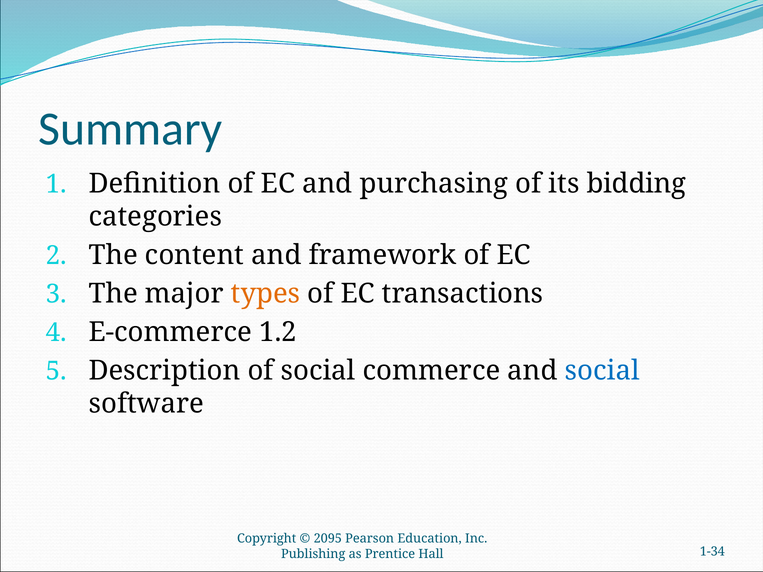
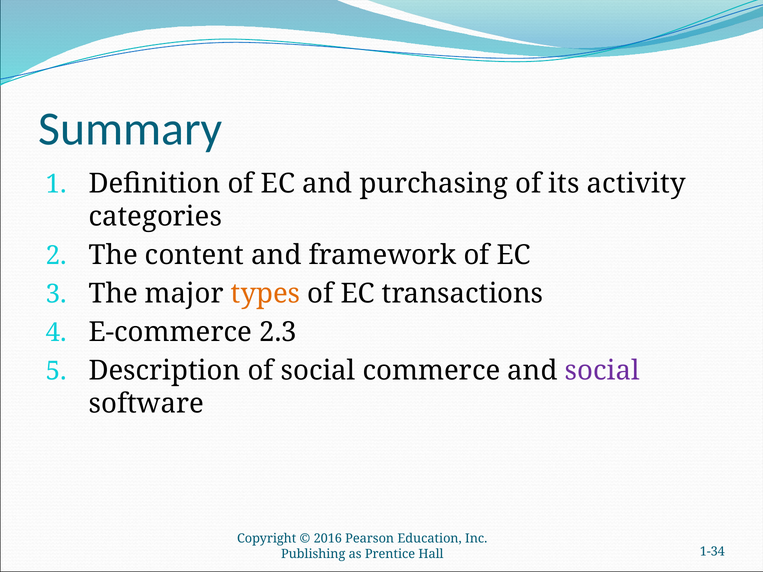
bidding: bidding -> activity (636, 184)
1.2: 1.2 -> 2.3 (278, 332)
social colour: blue -> purple (602, 371)
2095: 2095 -> 2016 (328, 539)
